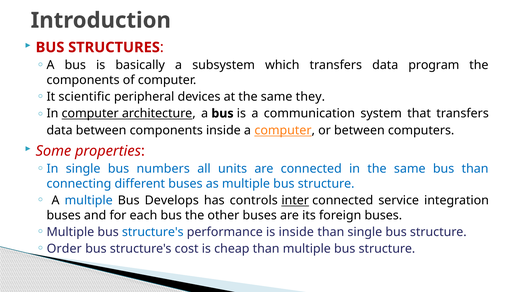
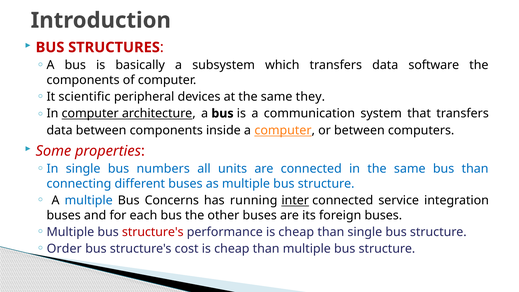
program: program -> software (434, 65)
Develops: Develops -> Concerns (172, 200)
controls: controls -> running (254, 200)
structure's colour: blue -> red (153, 232)
performance is inside: inside -> cheap (296, 232)
